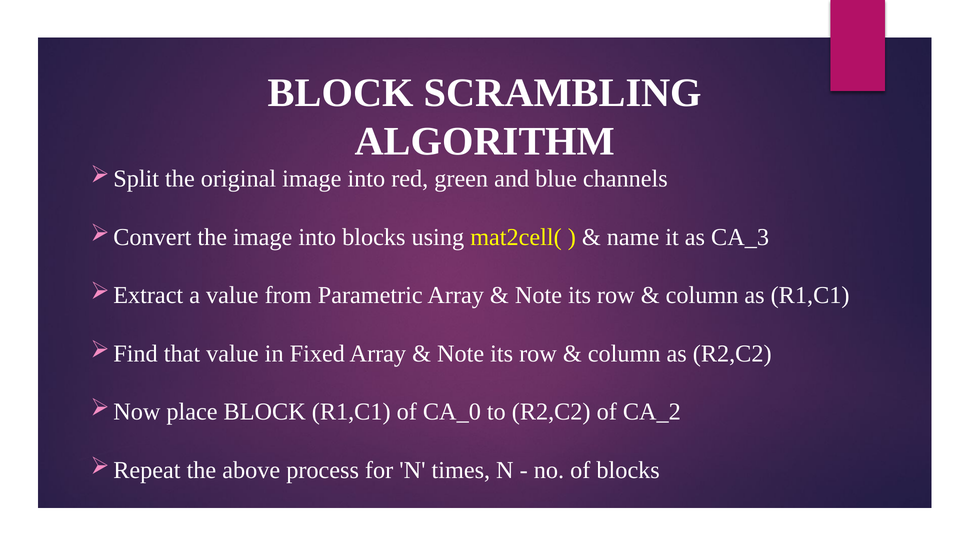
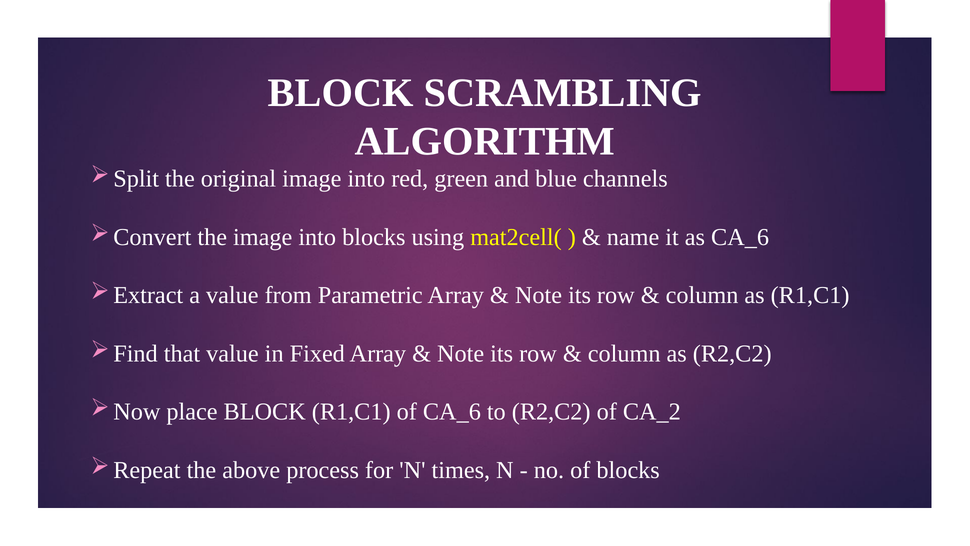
as CA_3: CA_3 -> CA_6 (740, 237)
of CA_0: CA_0 -> CA_6 (452, 412)
